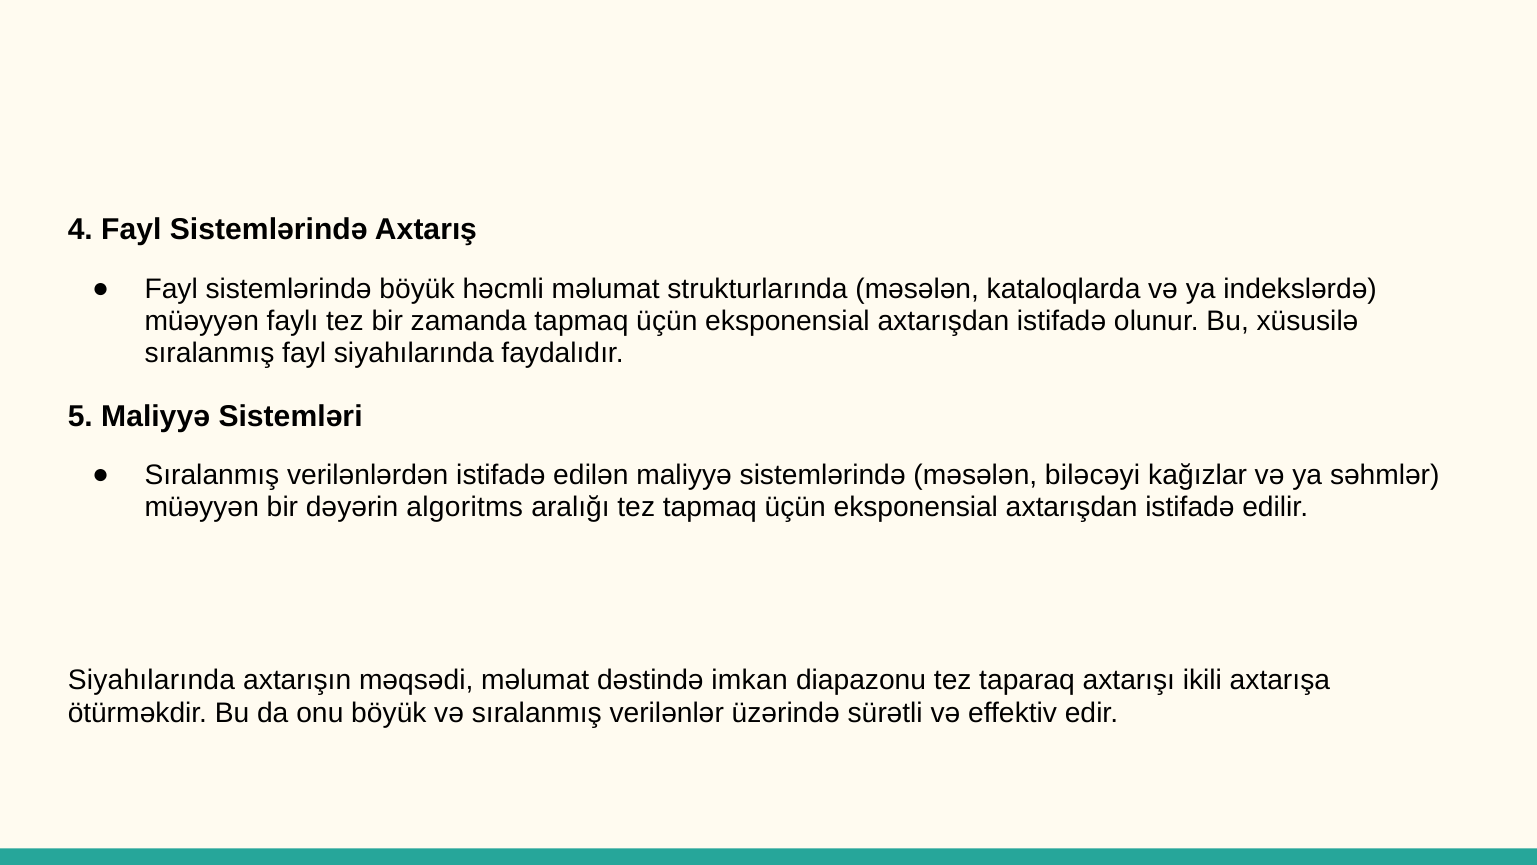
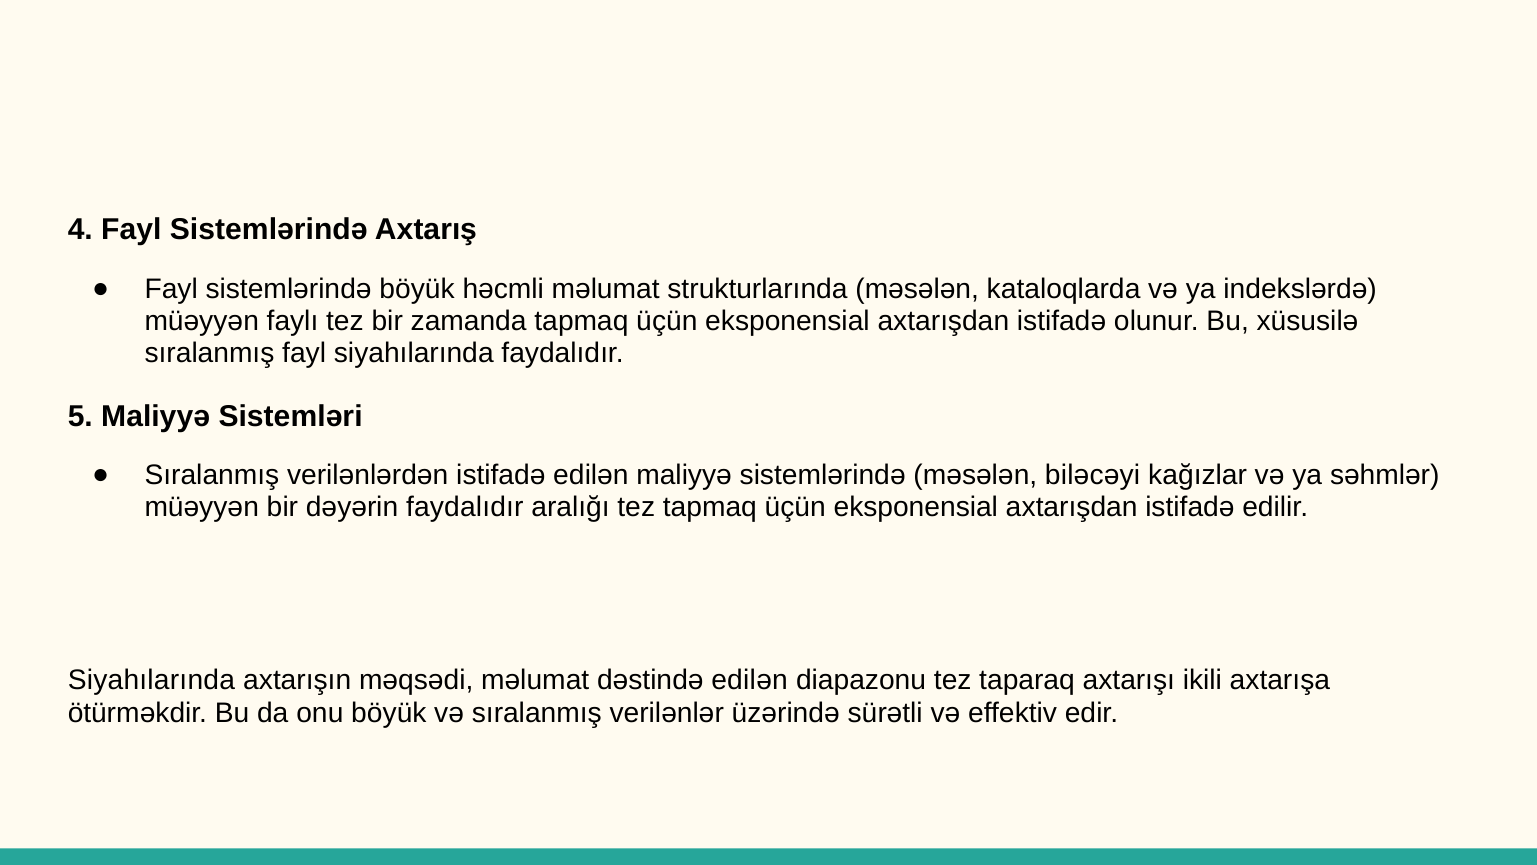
dəyərin algoritms: algoritms -> faydalıdır (465, 507)
dəstində imkan: imkan -> edilən (750, 680)
